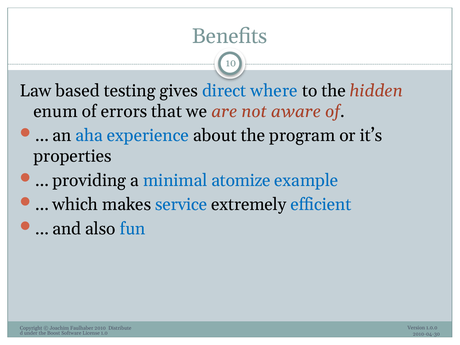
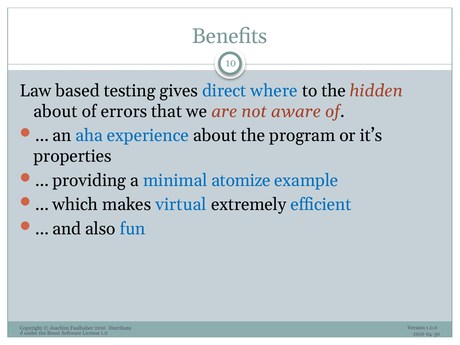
enum: enum -> about (56, 111)
service: service -> virtual (181, 205)
